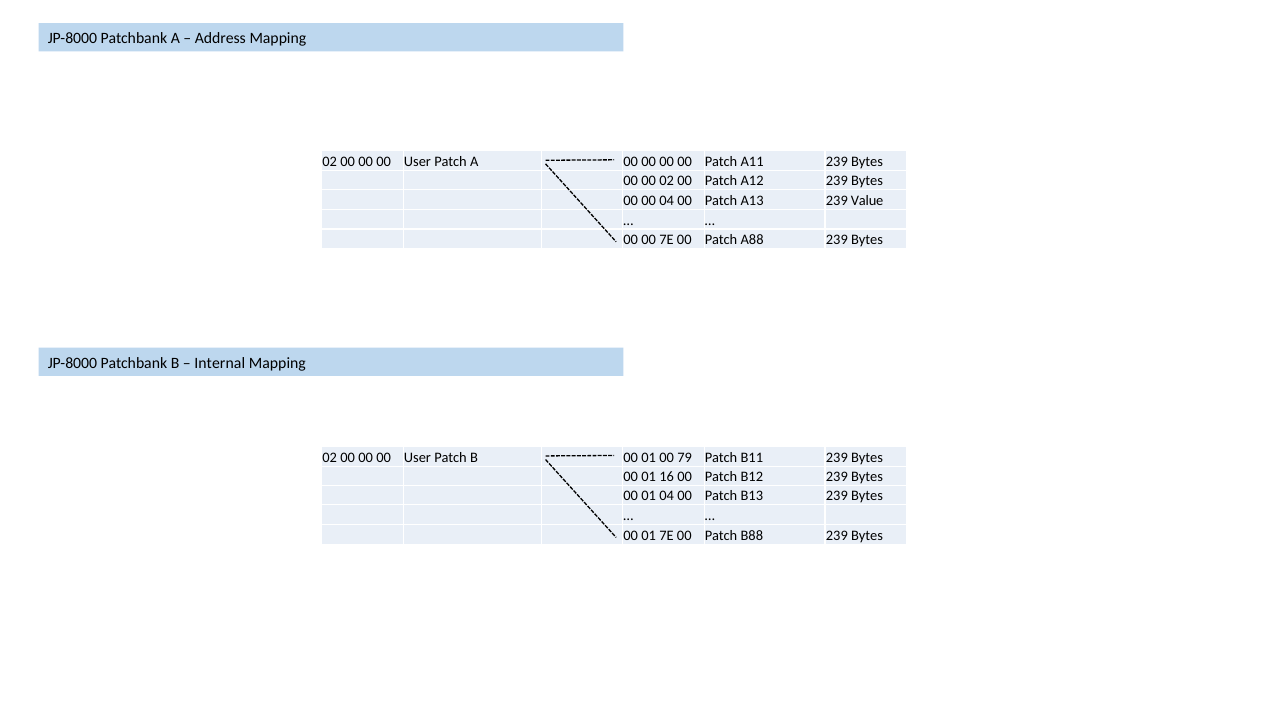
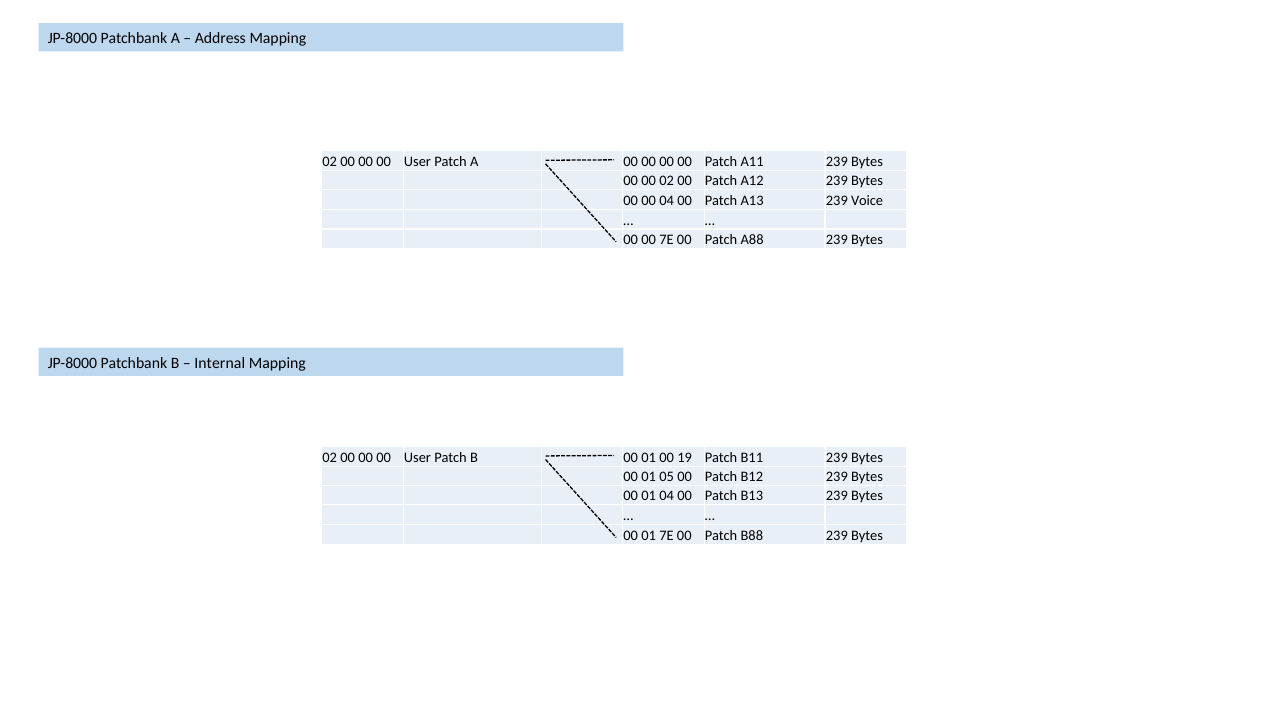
Value: Value -> Voice (867, 200)
79: 79 -> 19 (685, 457)
16: 16 -> 05 (667, 476)
